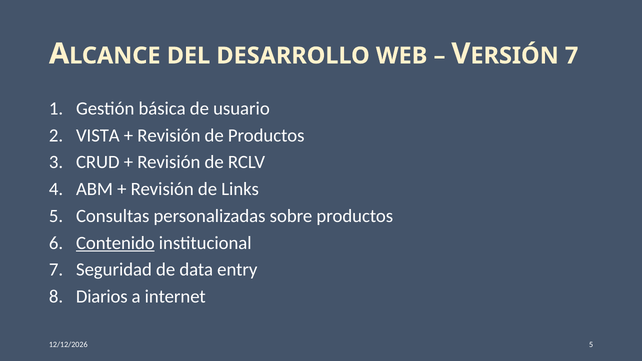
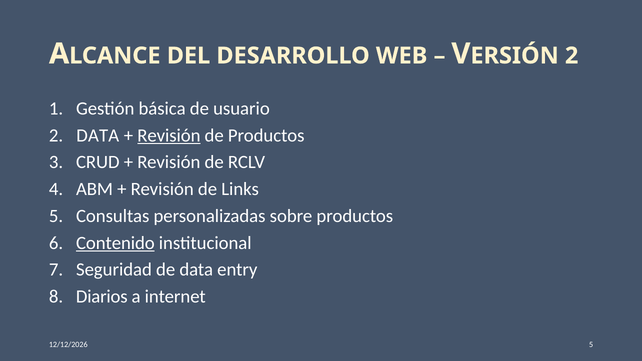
7: 7 -> 2 (572, 56)
VISTA: VISTA -> DATA (98, 135)
Revisión underline: none -> present (169, 135)
